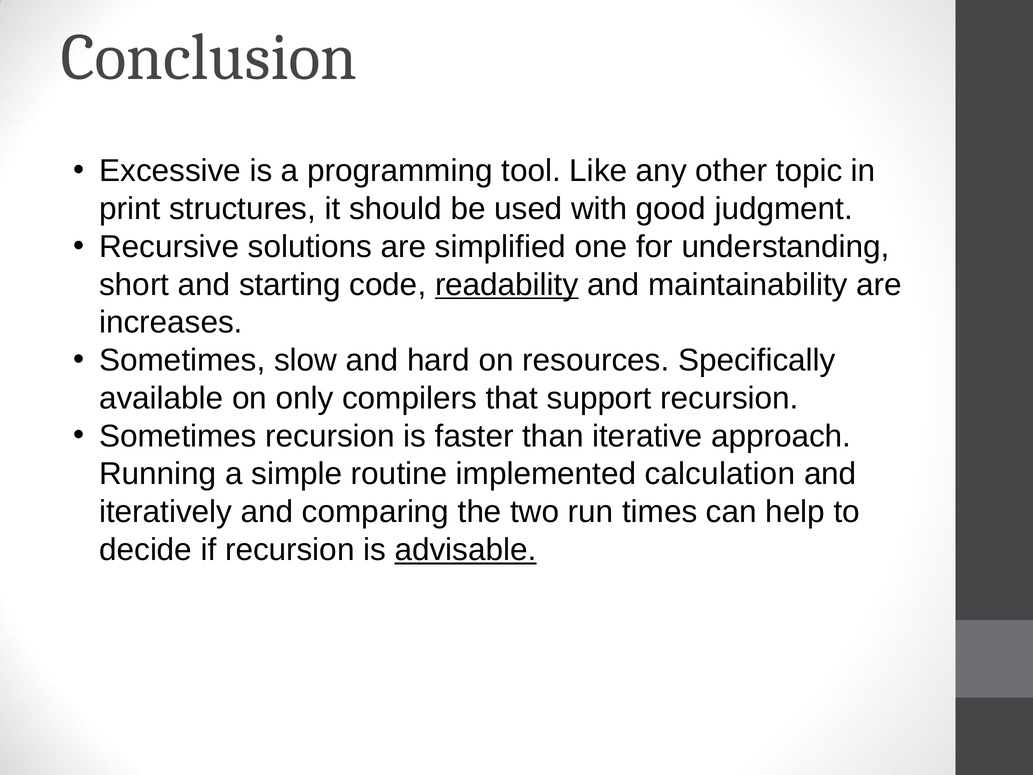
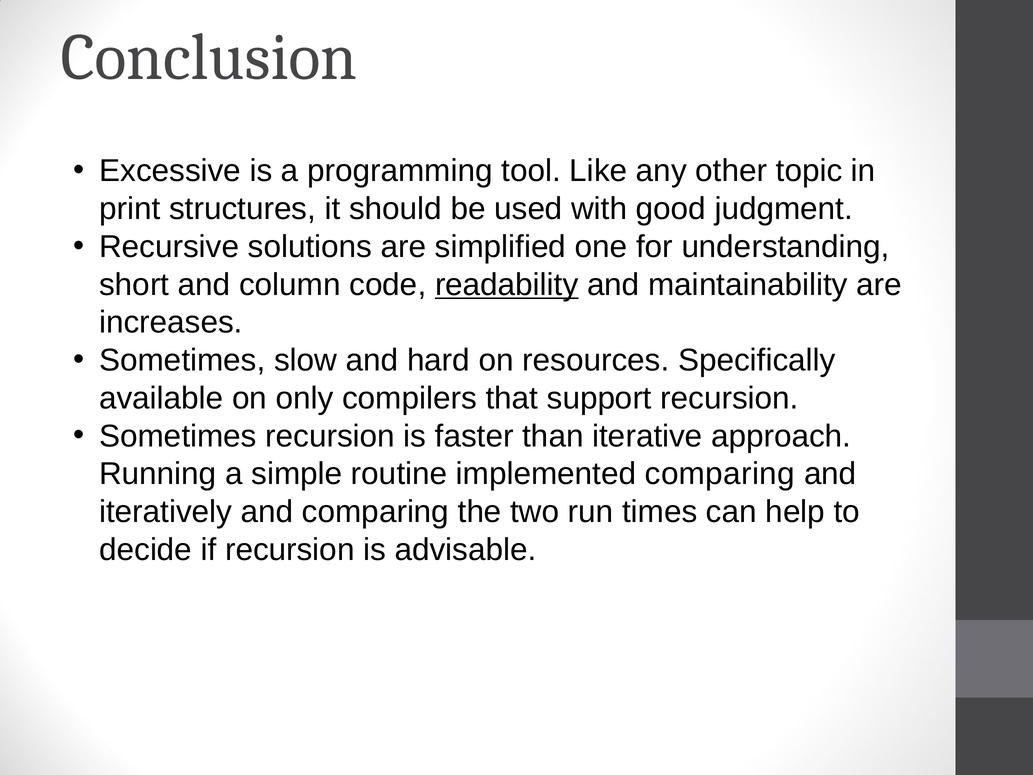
starting: starting -> column (290, 285)
implemented calculation: calculation -> comparing (720, 474)
advisable underline: present -> none (466, 550)
